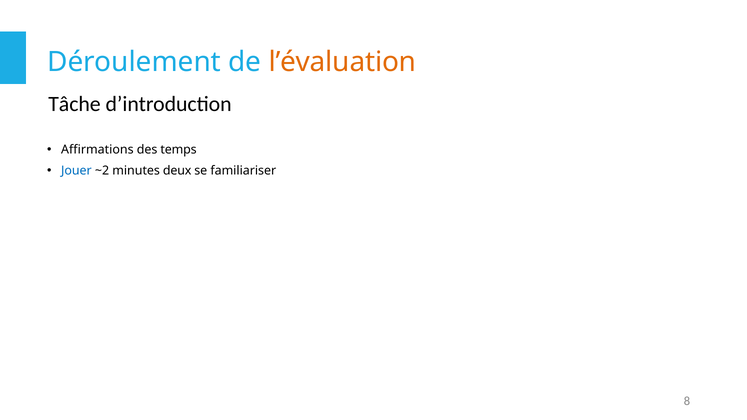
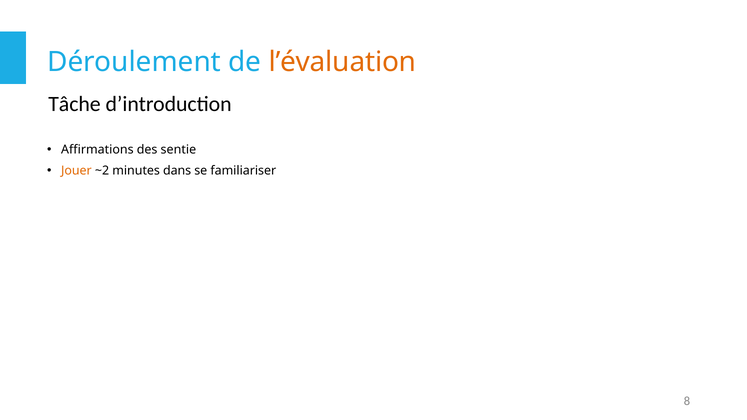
temps: temps -> sentie (178, 150)
Jouer colour: blue -> orange (76, 171)
deux: deux -> dans (177, 171)
